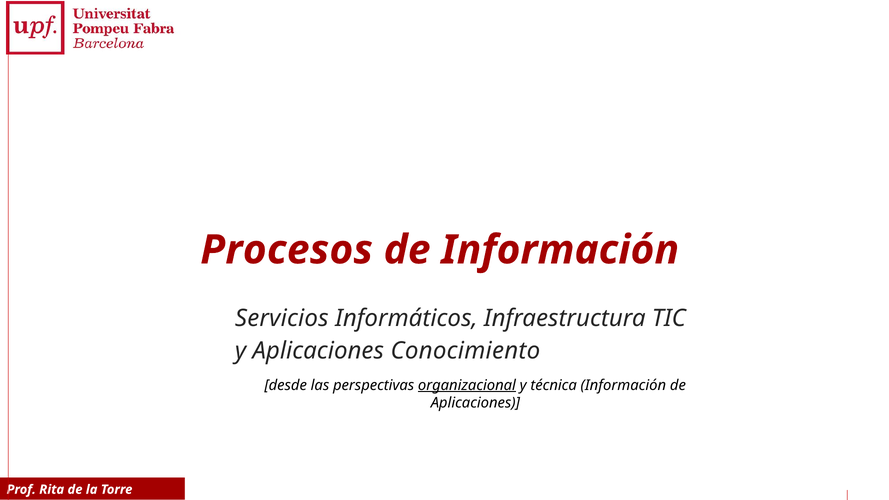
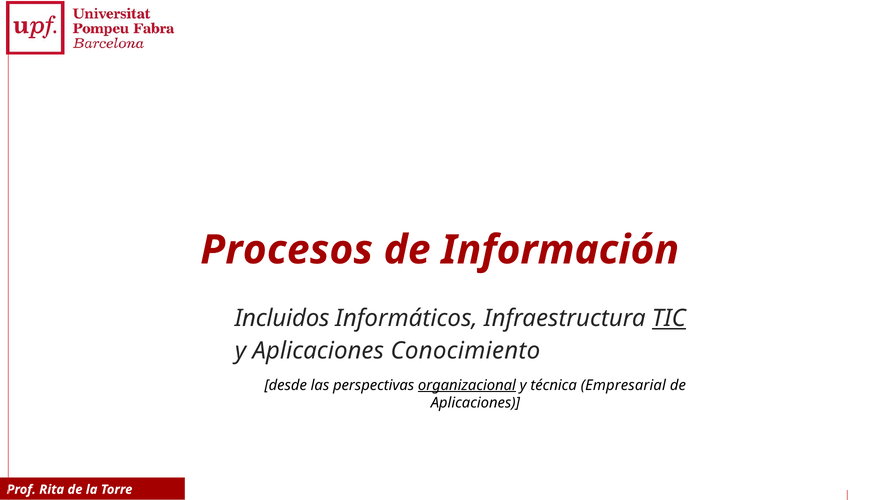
Servicios: Servicios -> Incluidos (282, 319)
TIC underline: none -> present (669, 319)
técnica Información: Información -> Empresarial (623, 385)
